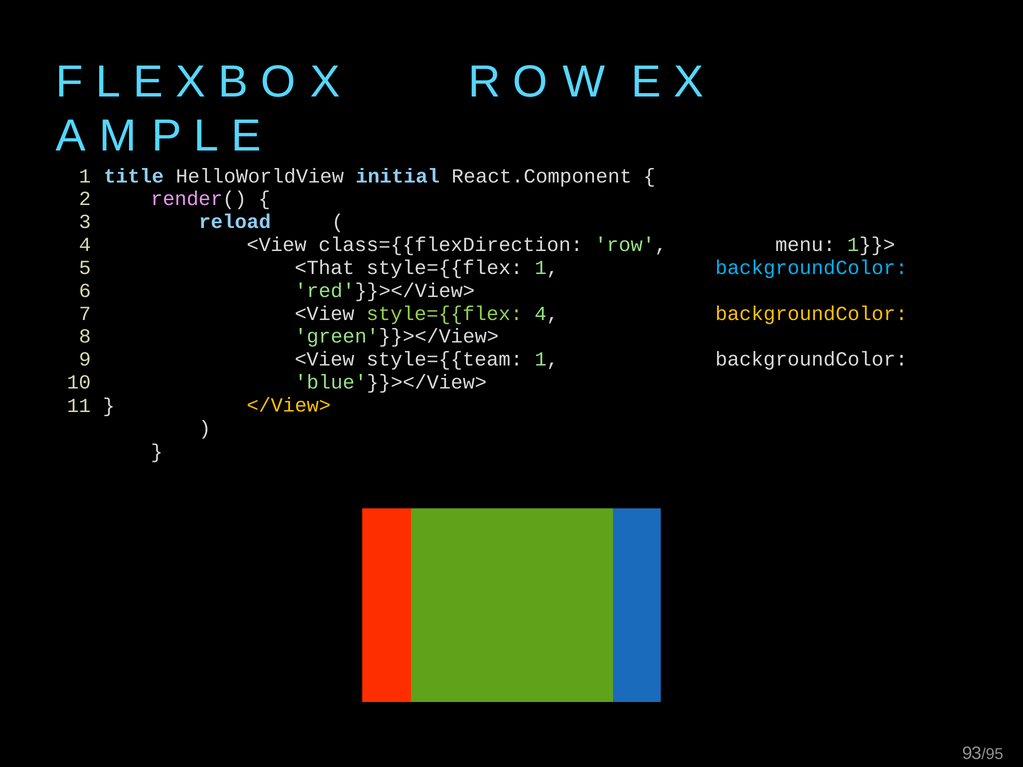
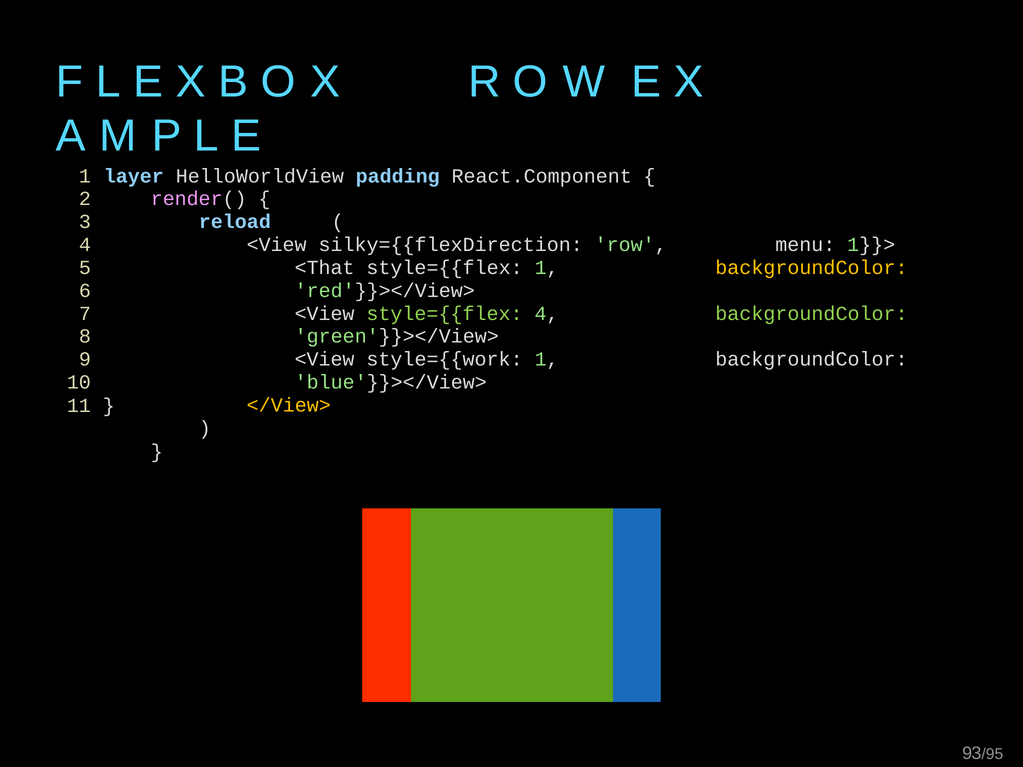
title: title -> layer (134, 176)
initial: initial -> padding (398, 176)
class={{flexDirection: class={{flexDirection -> silky={{flexDirection (451, 245)
backgroundColor colour: light blue -> yellow (811, 268)
backgroundColor colour: yellow -> light green (811, 314)
style={{team: style={{team -> style={{work (445, 359)
